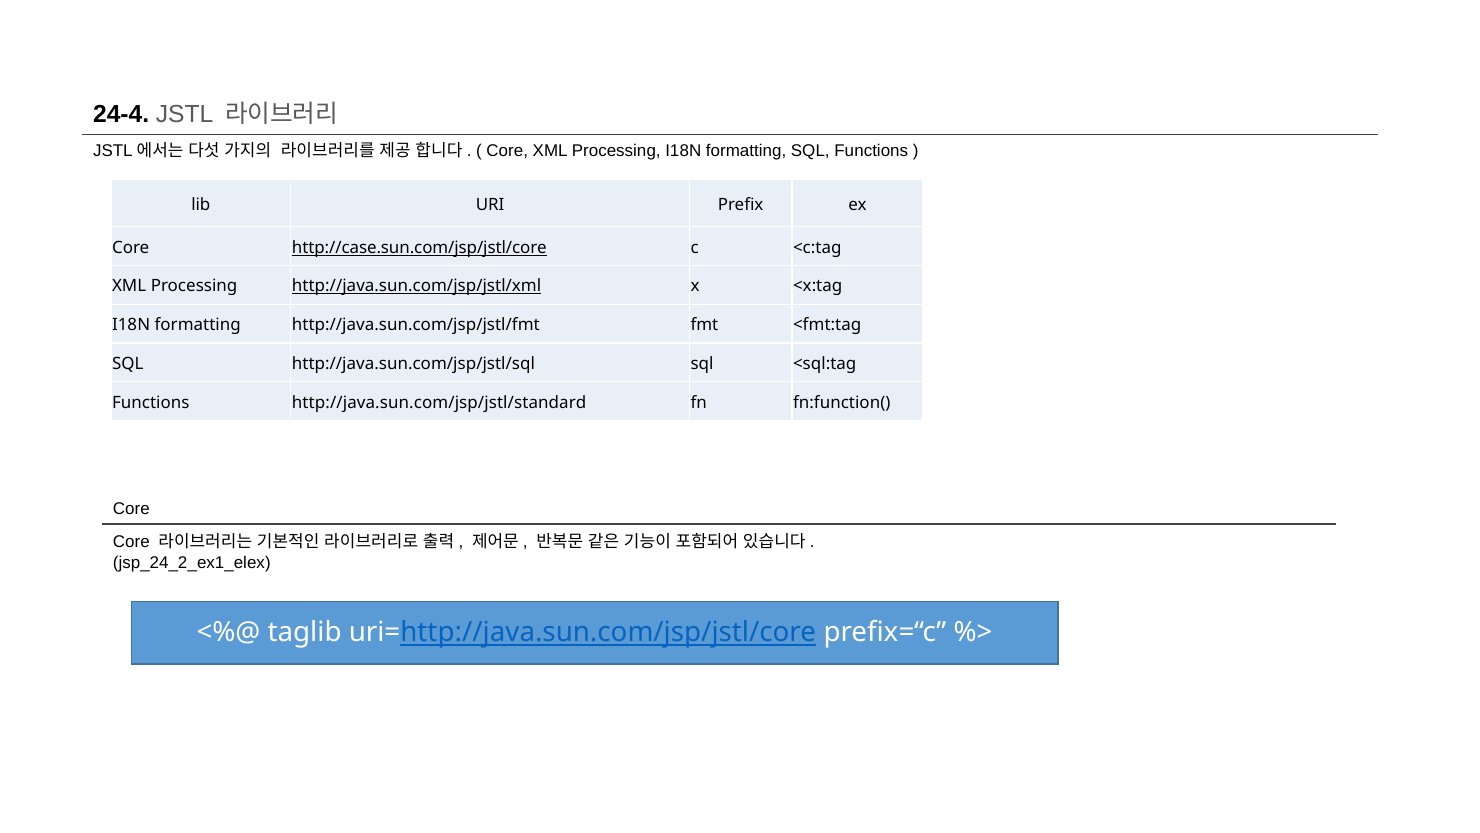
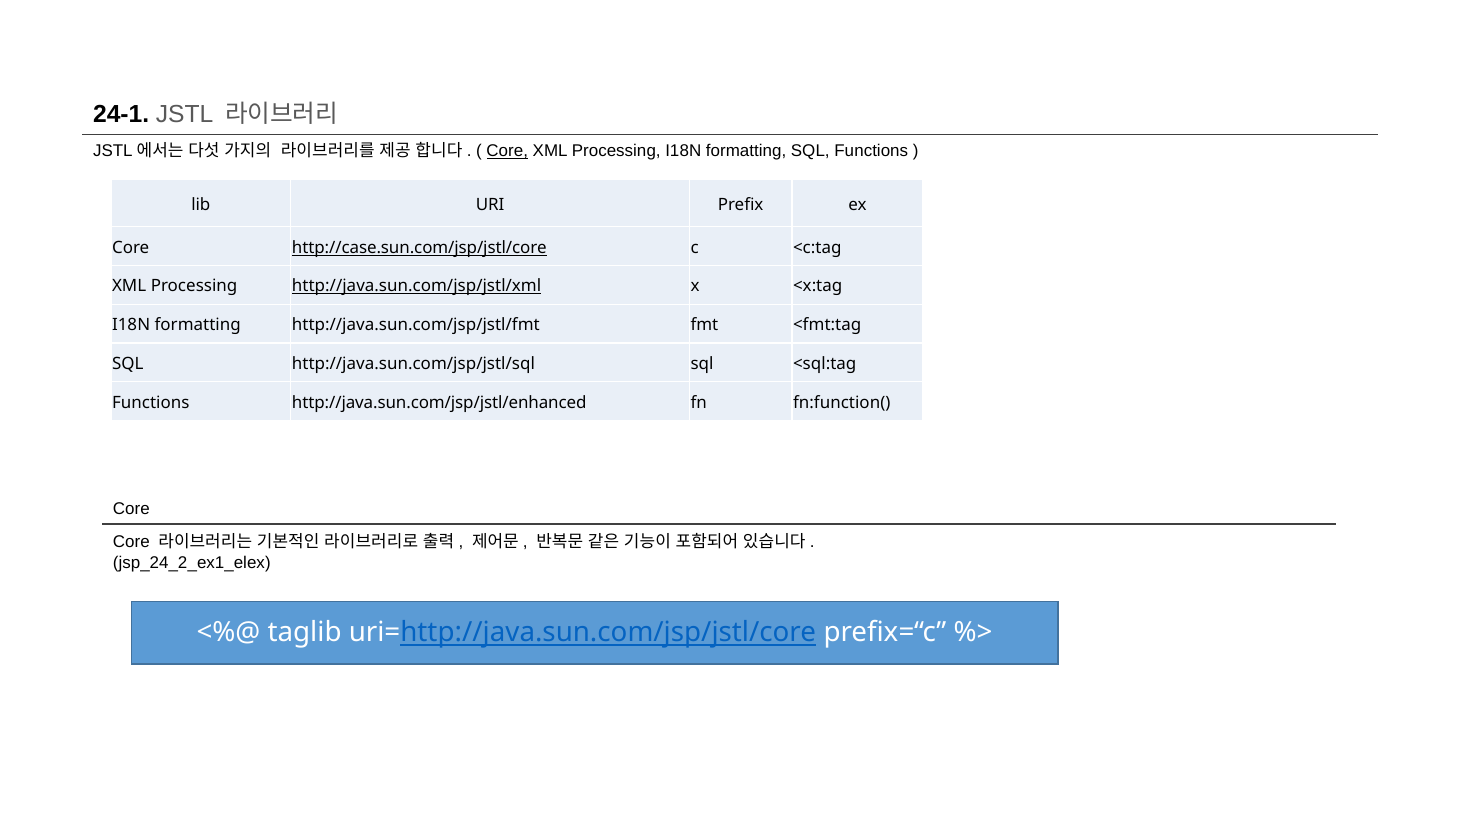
24-4: 24-4 -> 24-1 (121, 114)
Core underline: none -> present (507, 151)
http://java.sun.com/jsp/jstl/standard: http://java.sun.com/jsp/jstl/standard -> http://java.sun.com/jsp/jstl/enhanced (439, 403)
